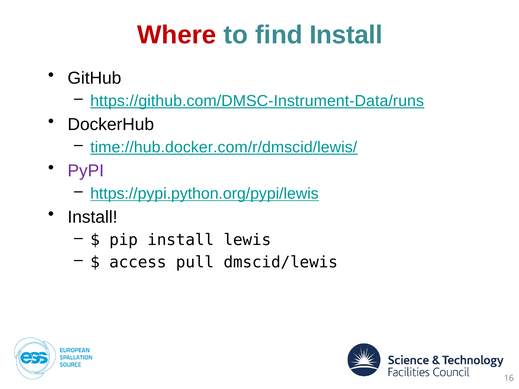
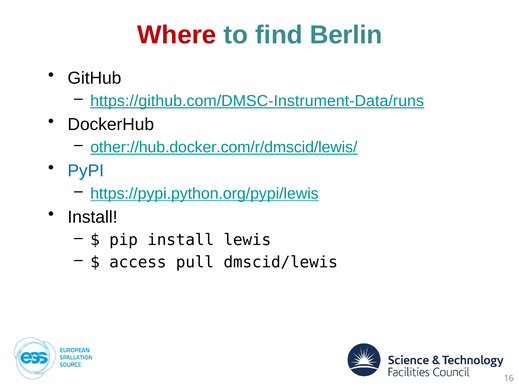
find Install: Install -> Berlin (346, 35)
time://hub.docker.com/r/dmscid/lewis/: time://hub.docker.com/r/dmscid/lewis/ -> other://hub.docker.com/r/dmscid/lewis/ (224, 147)
PyPI colour: purple -> blue (86, 171)
